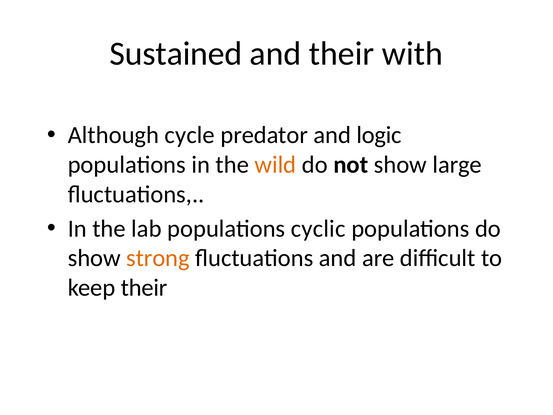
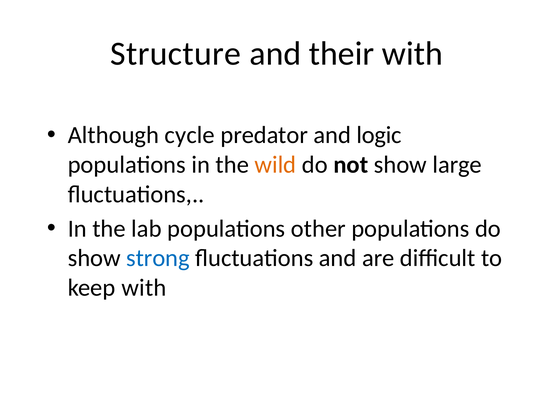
Sustained: Sustained -> Structure (176, 54)
cyclic: cyclic -> other (318, 229)
strong colour: orange -> blue (158, 258)
keep their: their -> with (144, 288)
